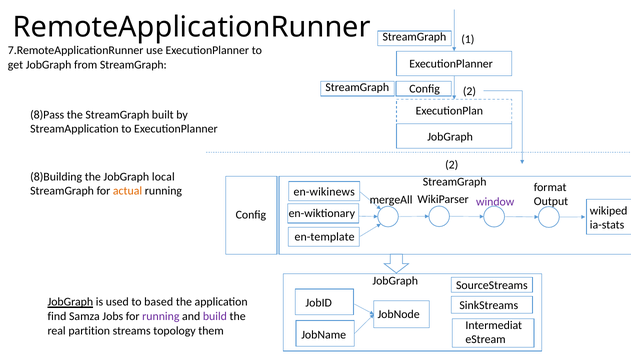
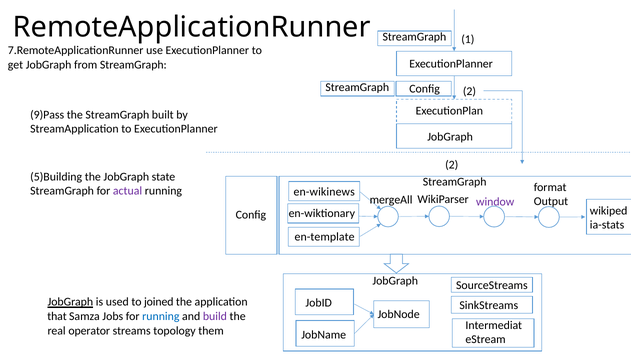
8)Pass: 8)Pass -> 9)Pass (47, 115)
8)Building: 8)Building -> 5)Building (56, 177)
local: local -> state (163, 177)
actual colour: orange -> purple (128, 191)
based: based -> joined (159, 302)
find: find -> that (57, 316)
running colour: purple -> blue (161, 316)
partition: partition -> operator (89, 331)
